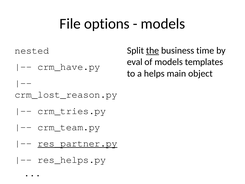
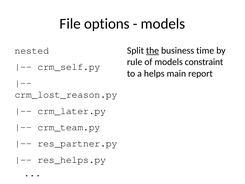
eval: eval -> rule (135, 62)
templates: templates -> constraint (204, 62)
crm_have.py: crm_have.py -> crm_self.py (69, 67)
object: object -> report (200, 73)
crm_tries.py: crm_tries.py -> crm_later.py (72, 111)
res_partner.py underline: present -> none (77, 143)
